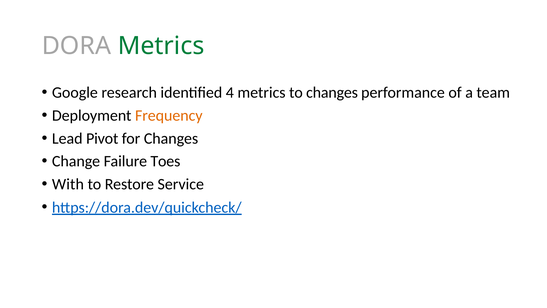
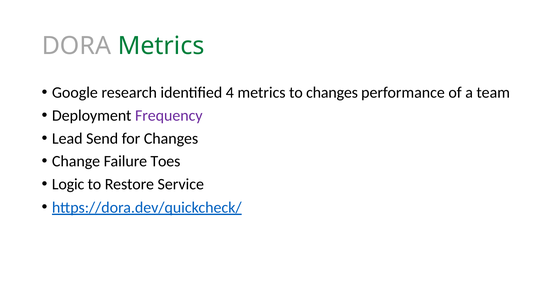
Frequency colour: orange -> purple (169, 115)
Pivot: Pivot -> Send (102, 138)
With: With -> Logic (68, 184)
